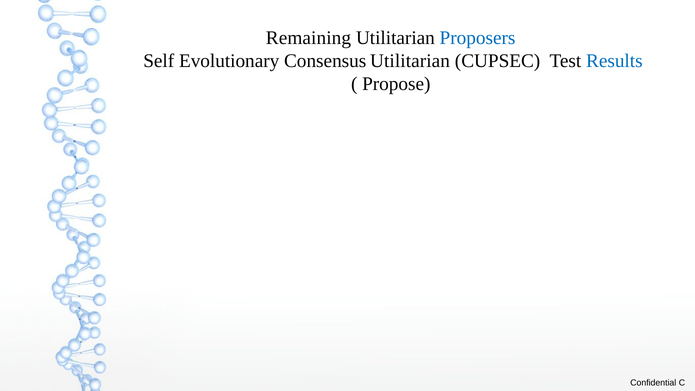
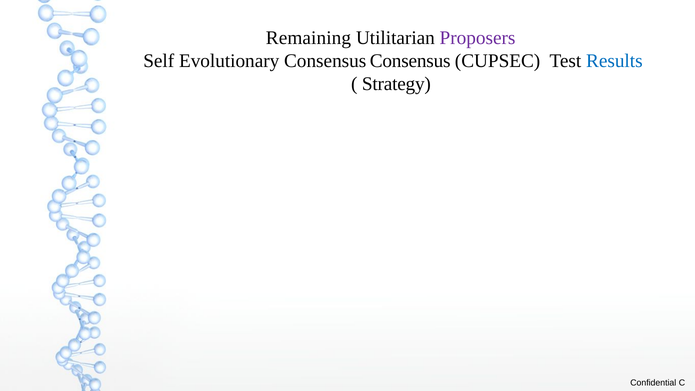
Proposers colour: blue -> purple (478, 38)
Consensus Utilitarian: Utilitarian -> Consensus (410, 61)
Propose: Propose -> Strategy (396, 84)
